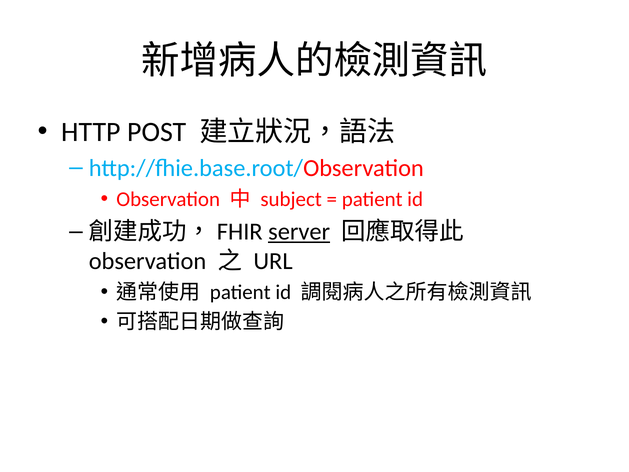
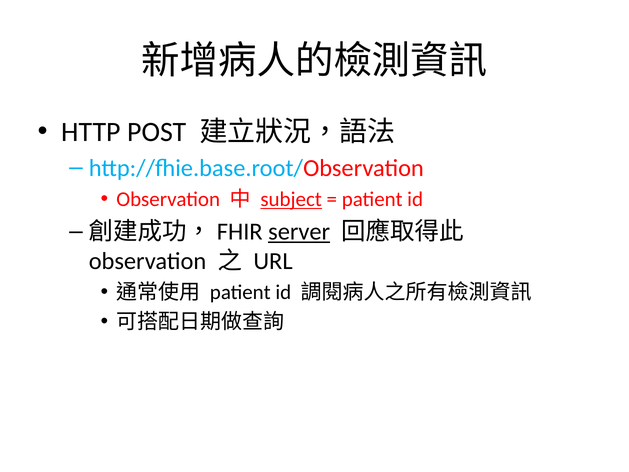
subject underline: none -> present (291, 199)
